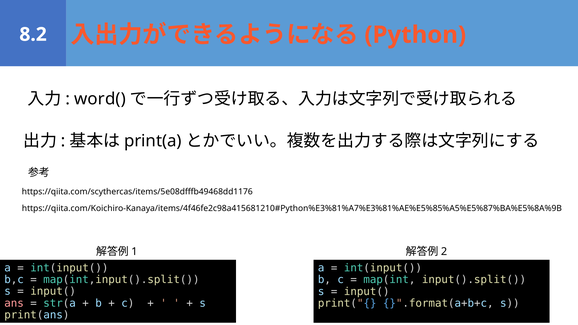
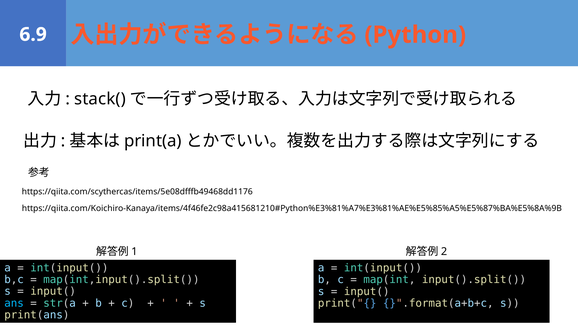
8.2: 8.2 -> 6.9 (33, 34)
word(: word( -> stack( (100, 99)
ans colour: pink -> light blue (14, 303)
